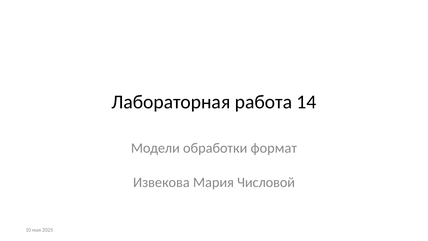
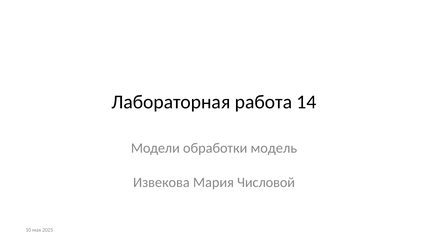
формат: формат -> модель (274, 148)
